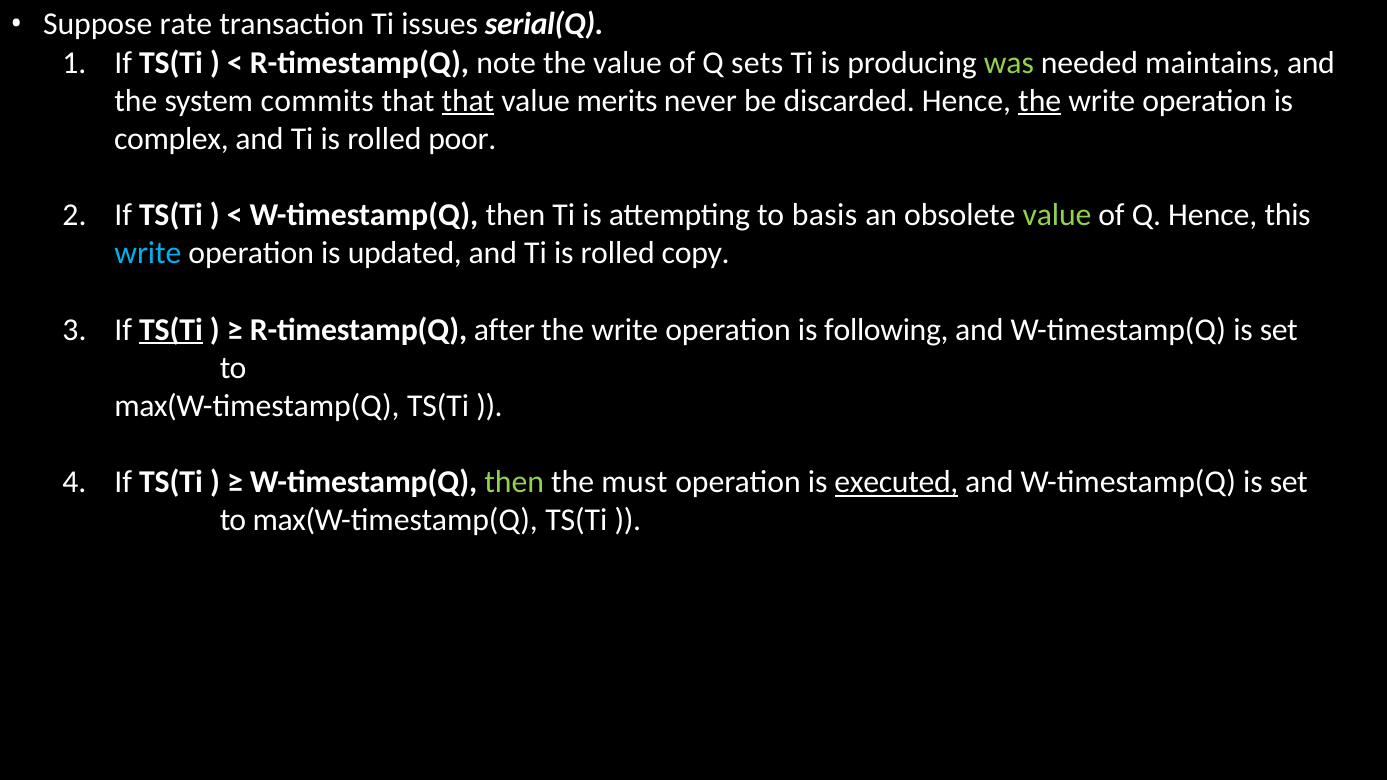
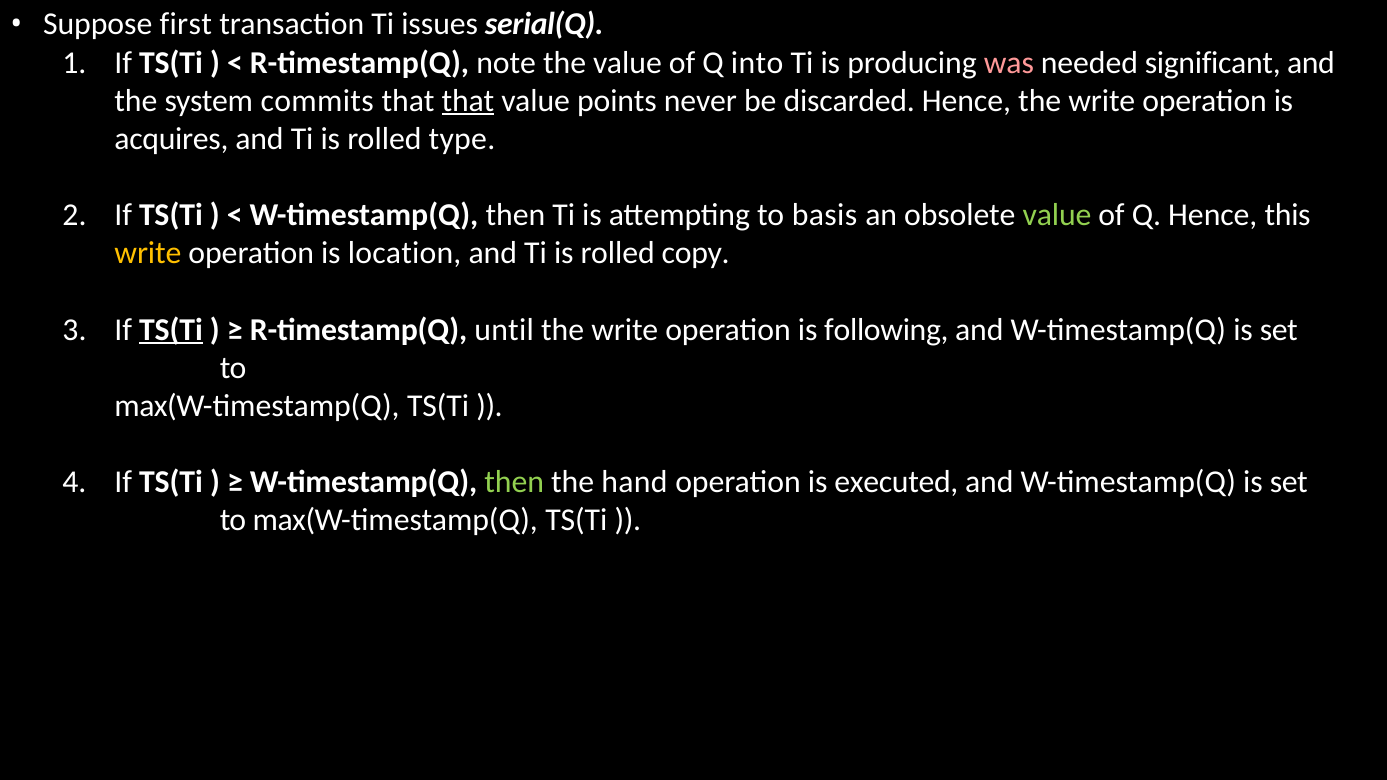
rate: rate -> first (186, 24)
sets: sets -> into (757, 63)
was colour: light green -> pink (1009, 63)
maintains: maintains -> significant (1213, 63)
merits: merits -> points (617, 101)
the underline: present -> none (1040, 101)
complex: complex -> acquires (171, 139)
poor: poor -> type (462, 139)
write colour: light blue -> yellow (148, 253)
updated: updated -> location (405, 253)
after: after -> until (504, 330)
must: must -> hand (634, 482)
executed underline: present -> none (896, 482)
